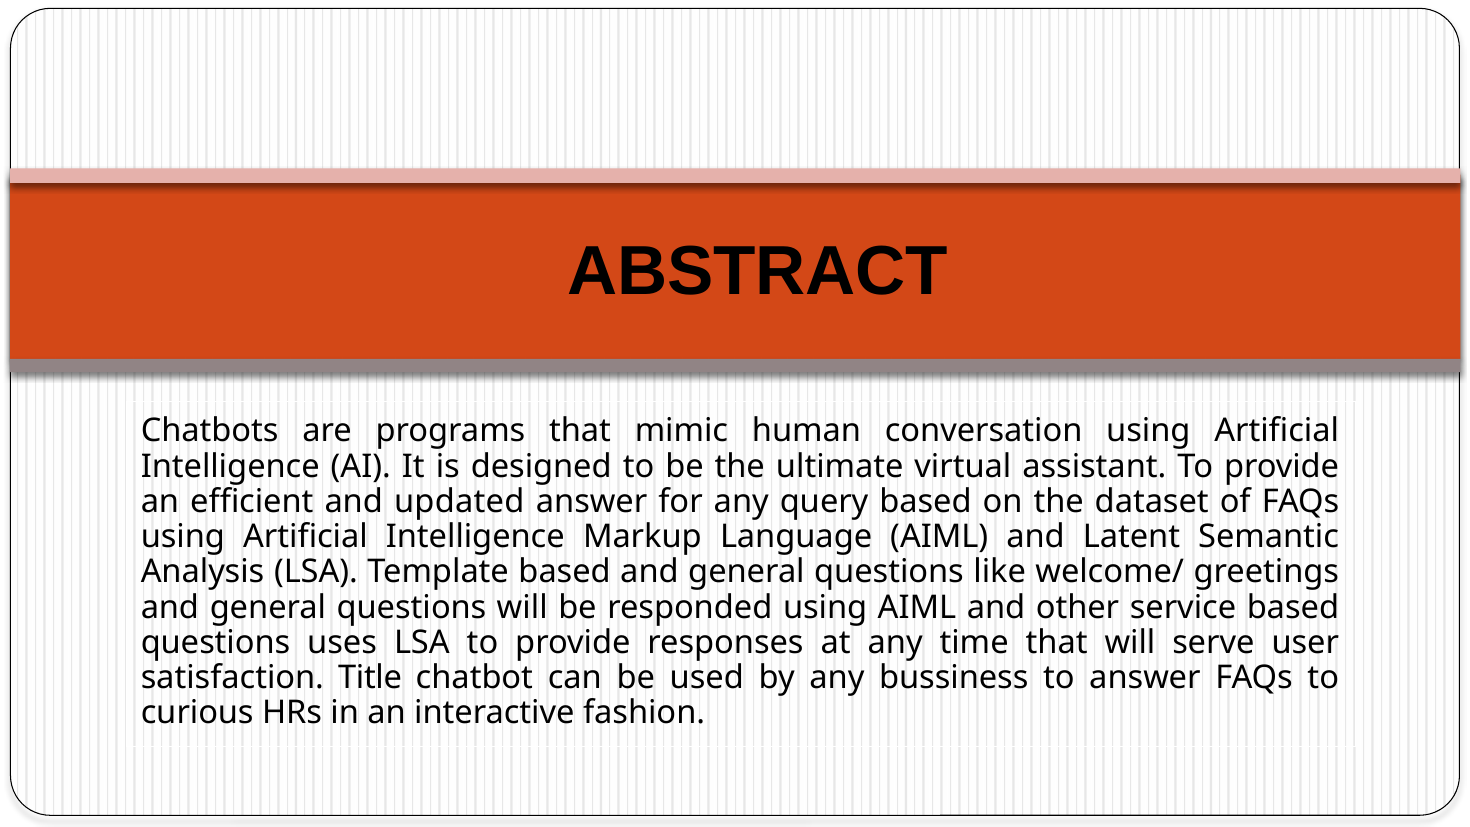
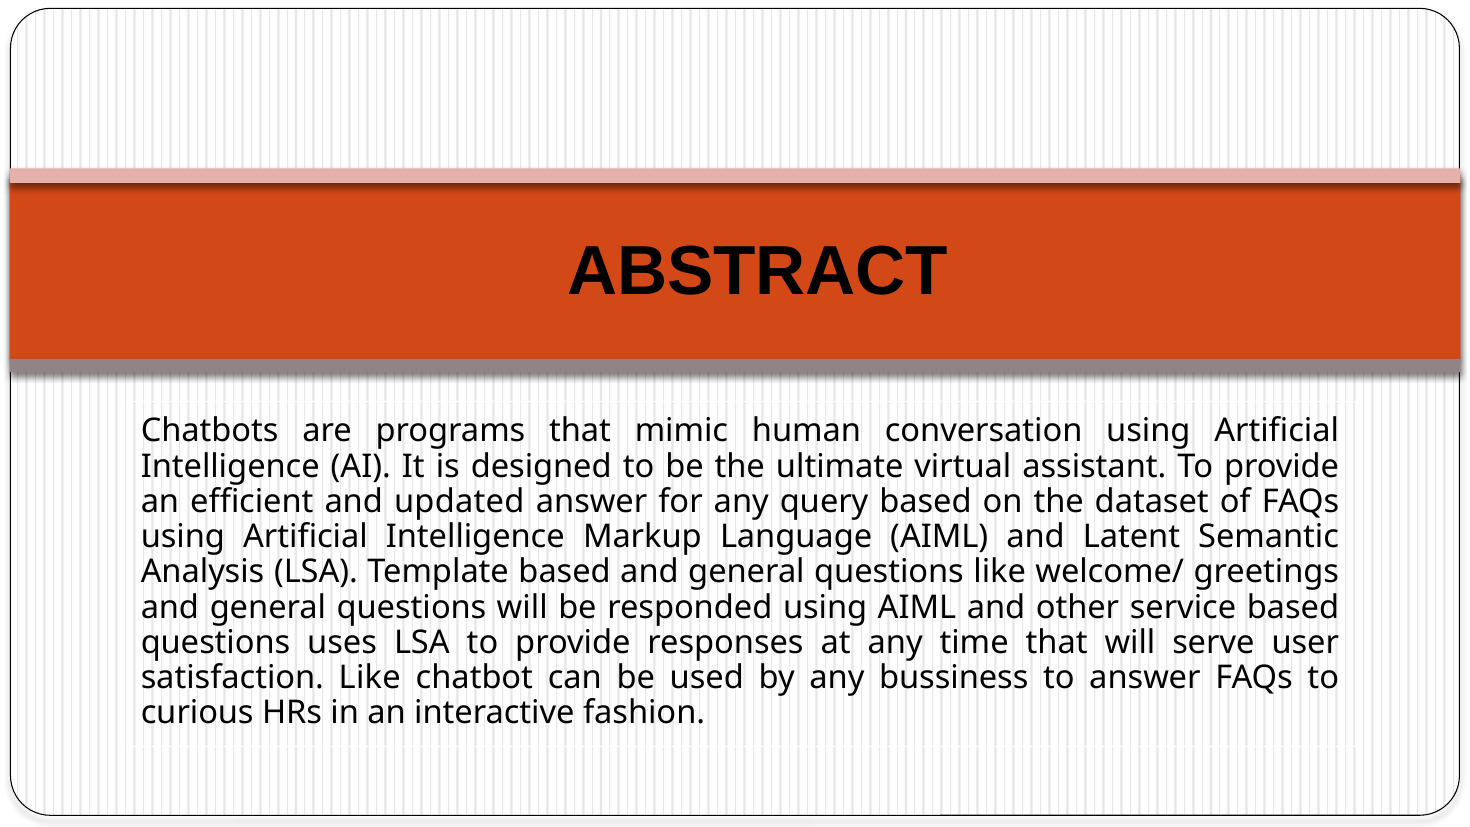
satisfaction Title: Title -> Like (370, 678)
